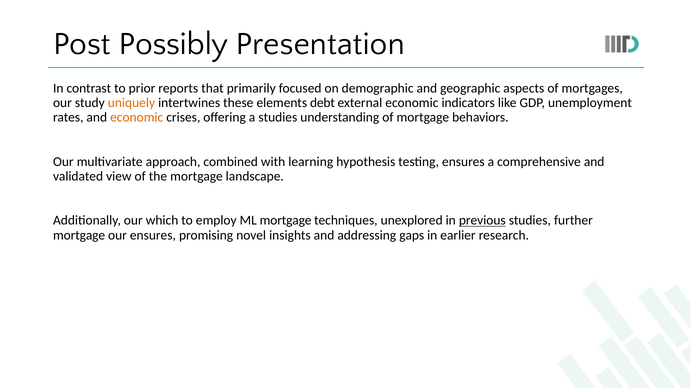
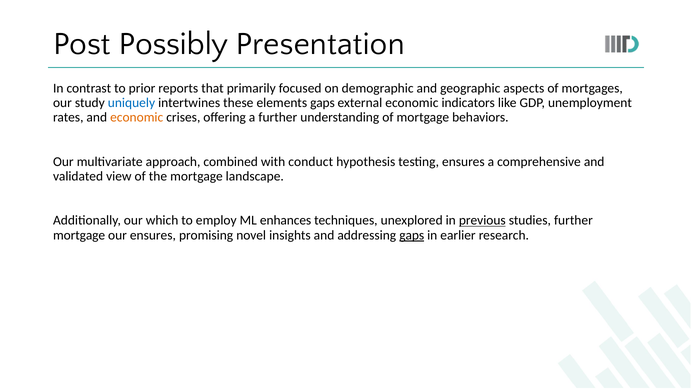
uniquely colour: orange -> blue (131, 103)
elements debt: debt -> gaps (322, 103)
a studies: studies -> further (278, 117)
learning: learning -> conduct (311, 161)
ML mortgage: mortgage -> enhances (286, 220)
gaps underline: none -> present (412, 235)
